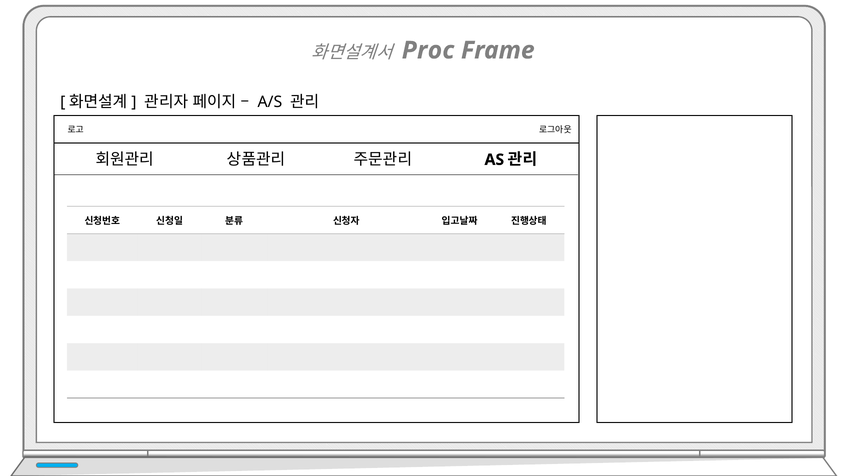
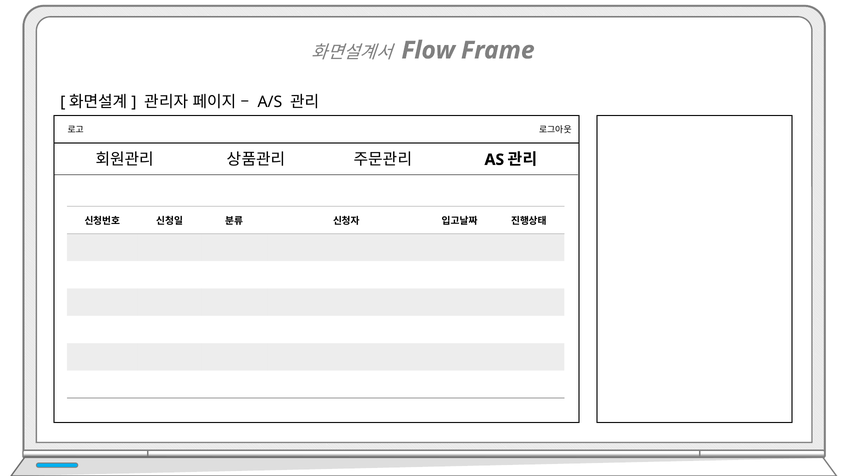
Proc: Proc -> Flow (428, 50)
